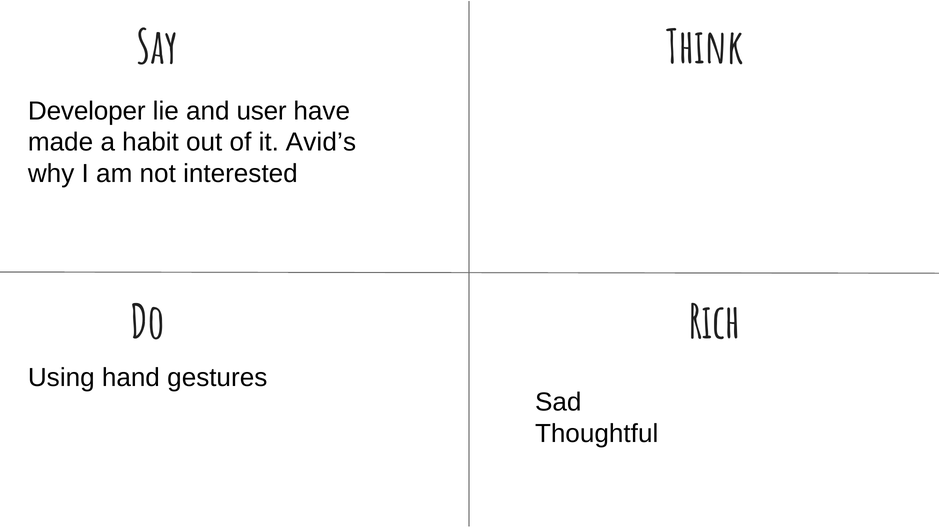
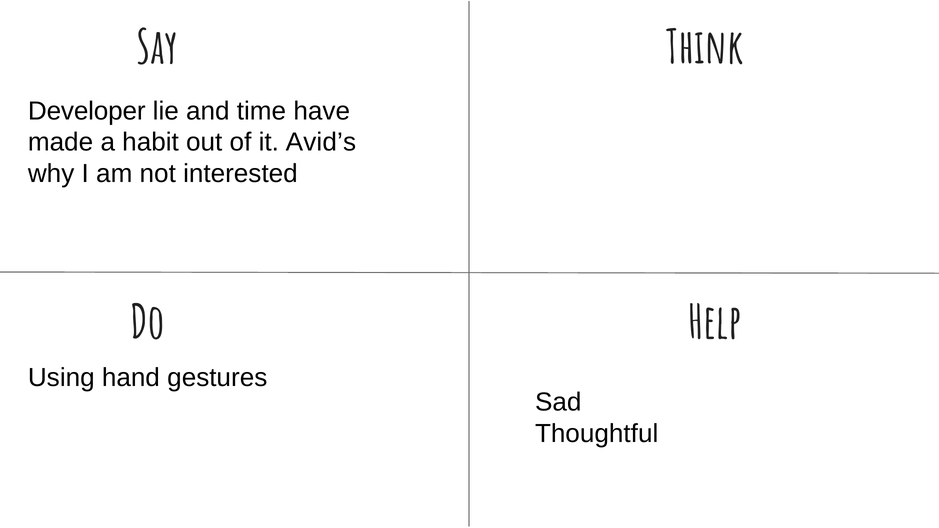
user: user -> time (261, 111)
Rich: Rich -> Help (715, 323)
